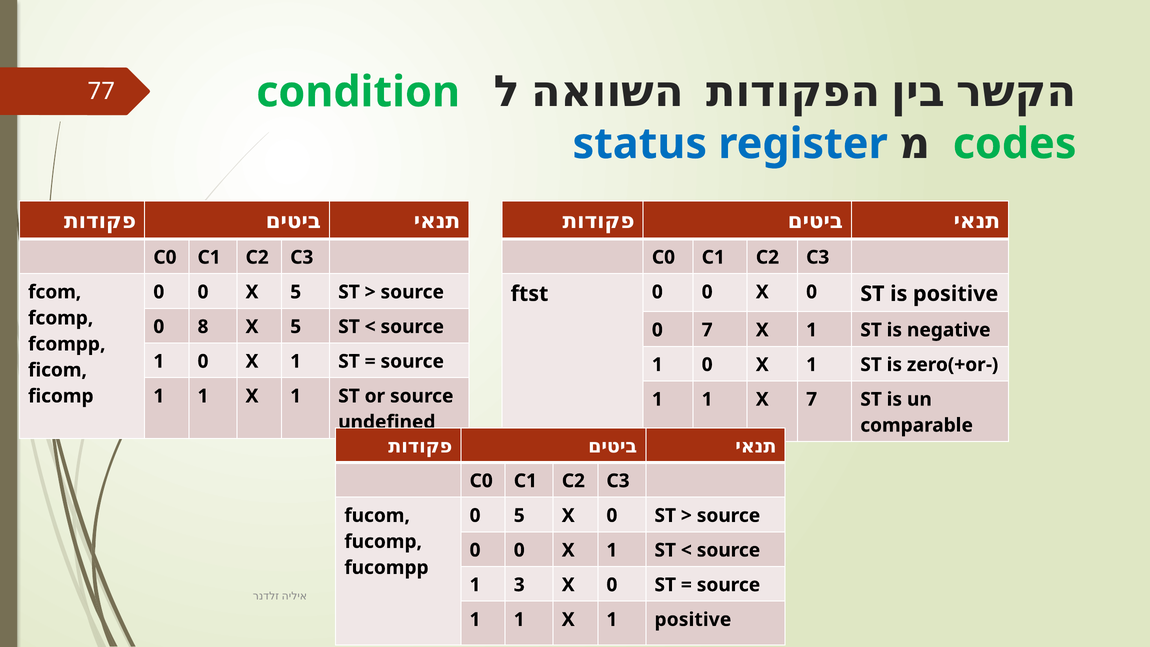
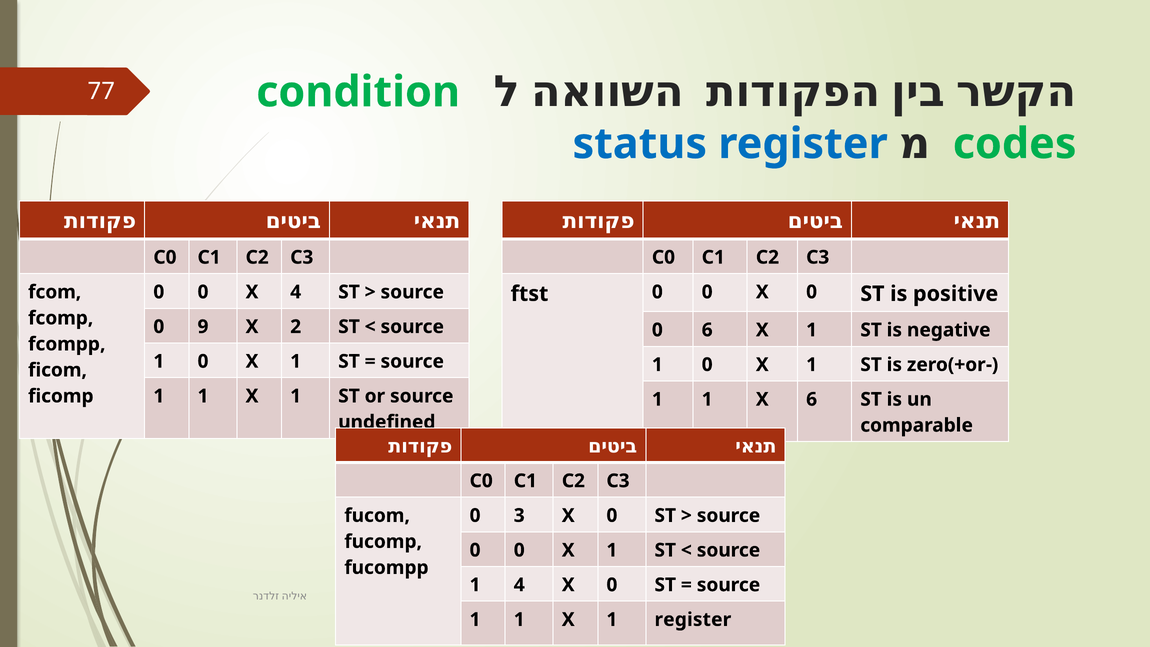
0 X 5: 5 -> 4 (296, 292)
8: 8 -> 9 (203, 327)
5: 5 -> 2 (296, 327)
0 7: 7 -> 6 (707, 330)
X 7: 7 -> 6 (812, 399)
0 5: 5 -> 3 (519, 515)
1 3: 3 -> 4 (519, 585)
1 positive: positive -> register (693, 619)
